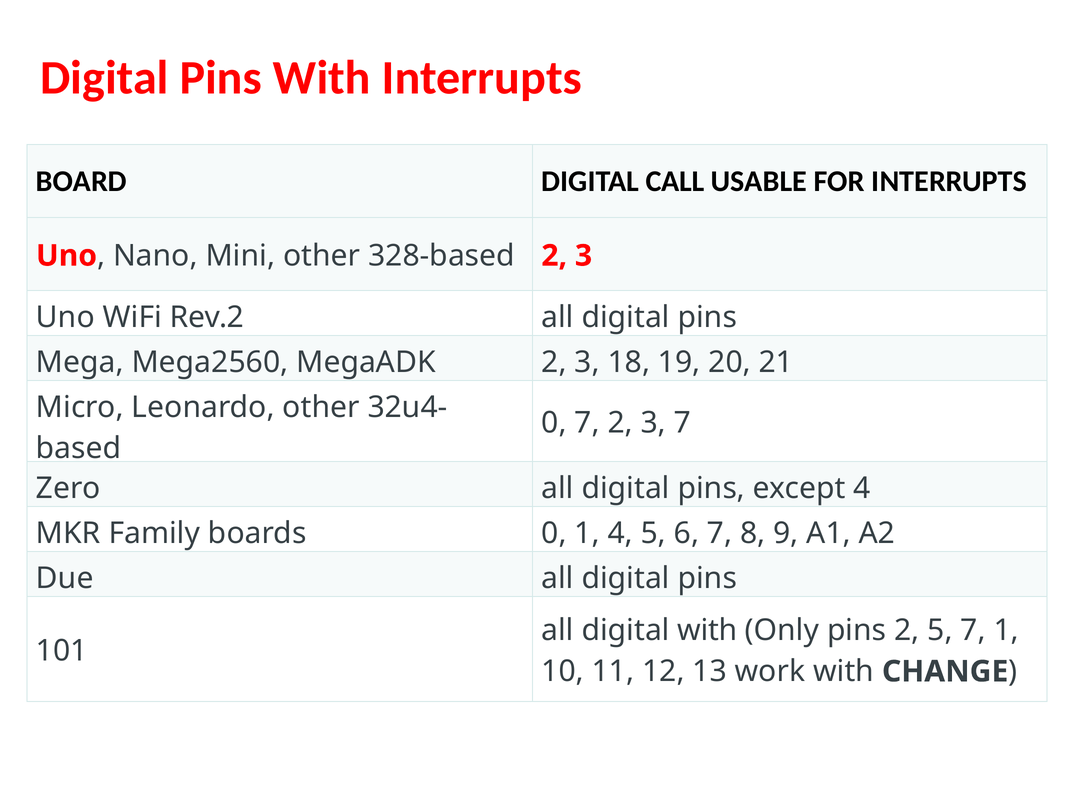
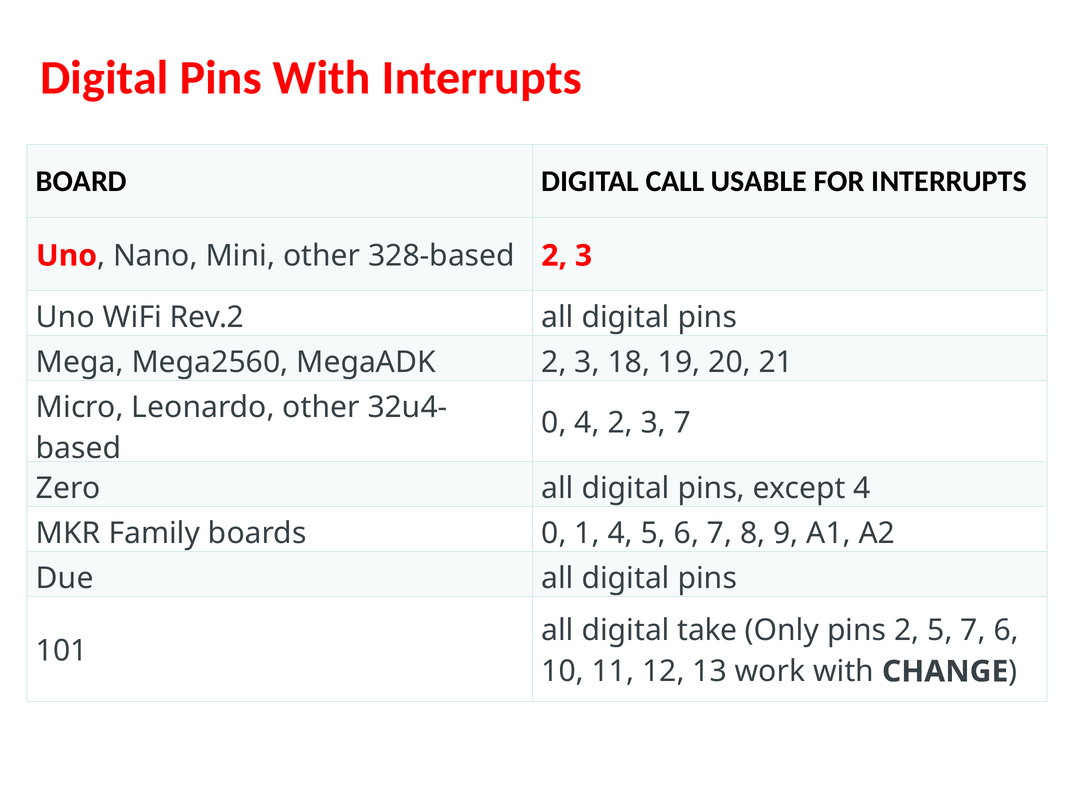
0 7: 7 -> 4 (587, 423)
digital with: with -> take (707, 631)
7 1: 1 -> 6 (1006, 631)
